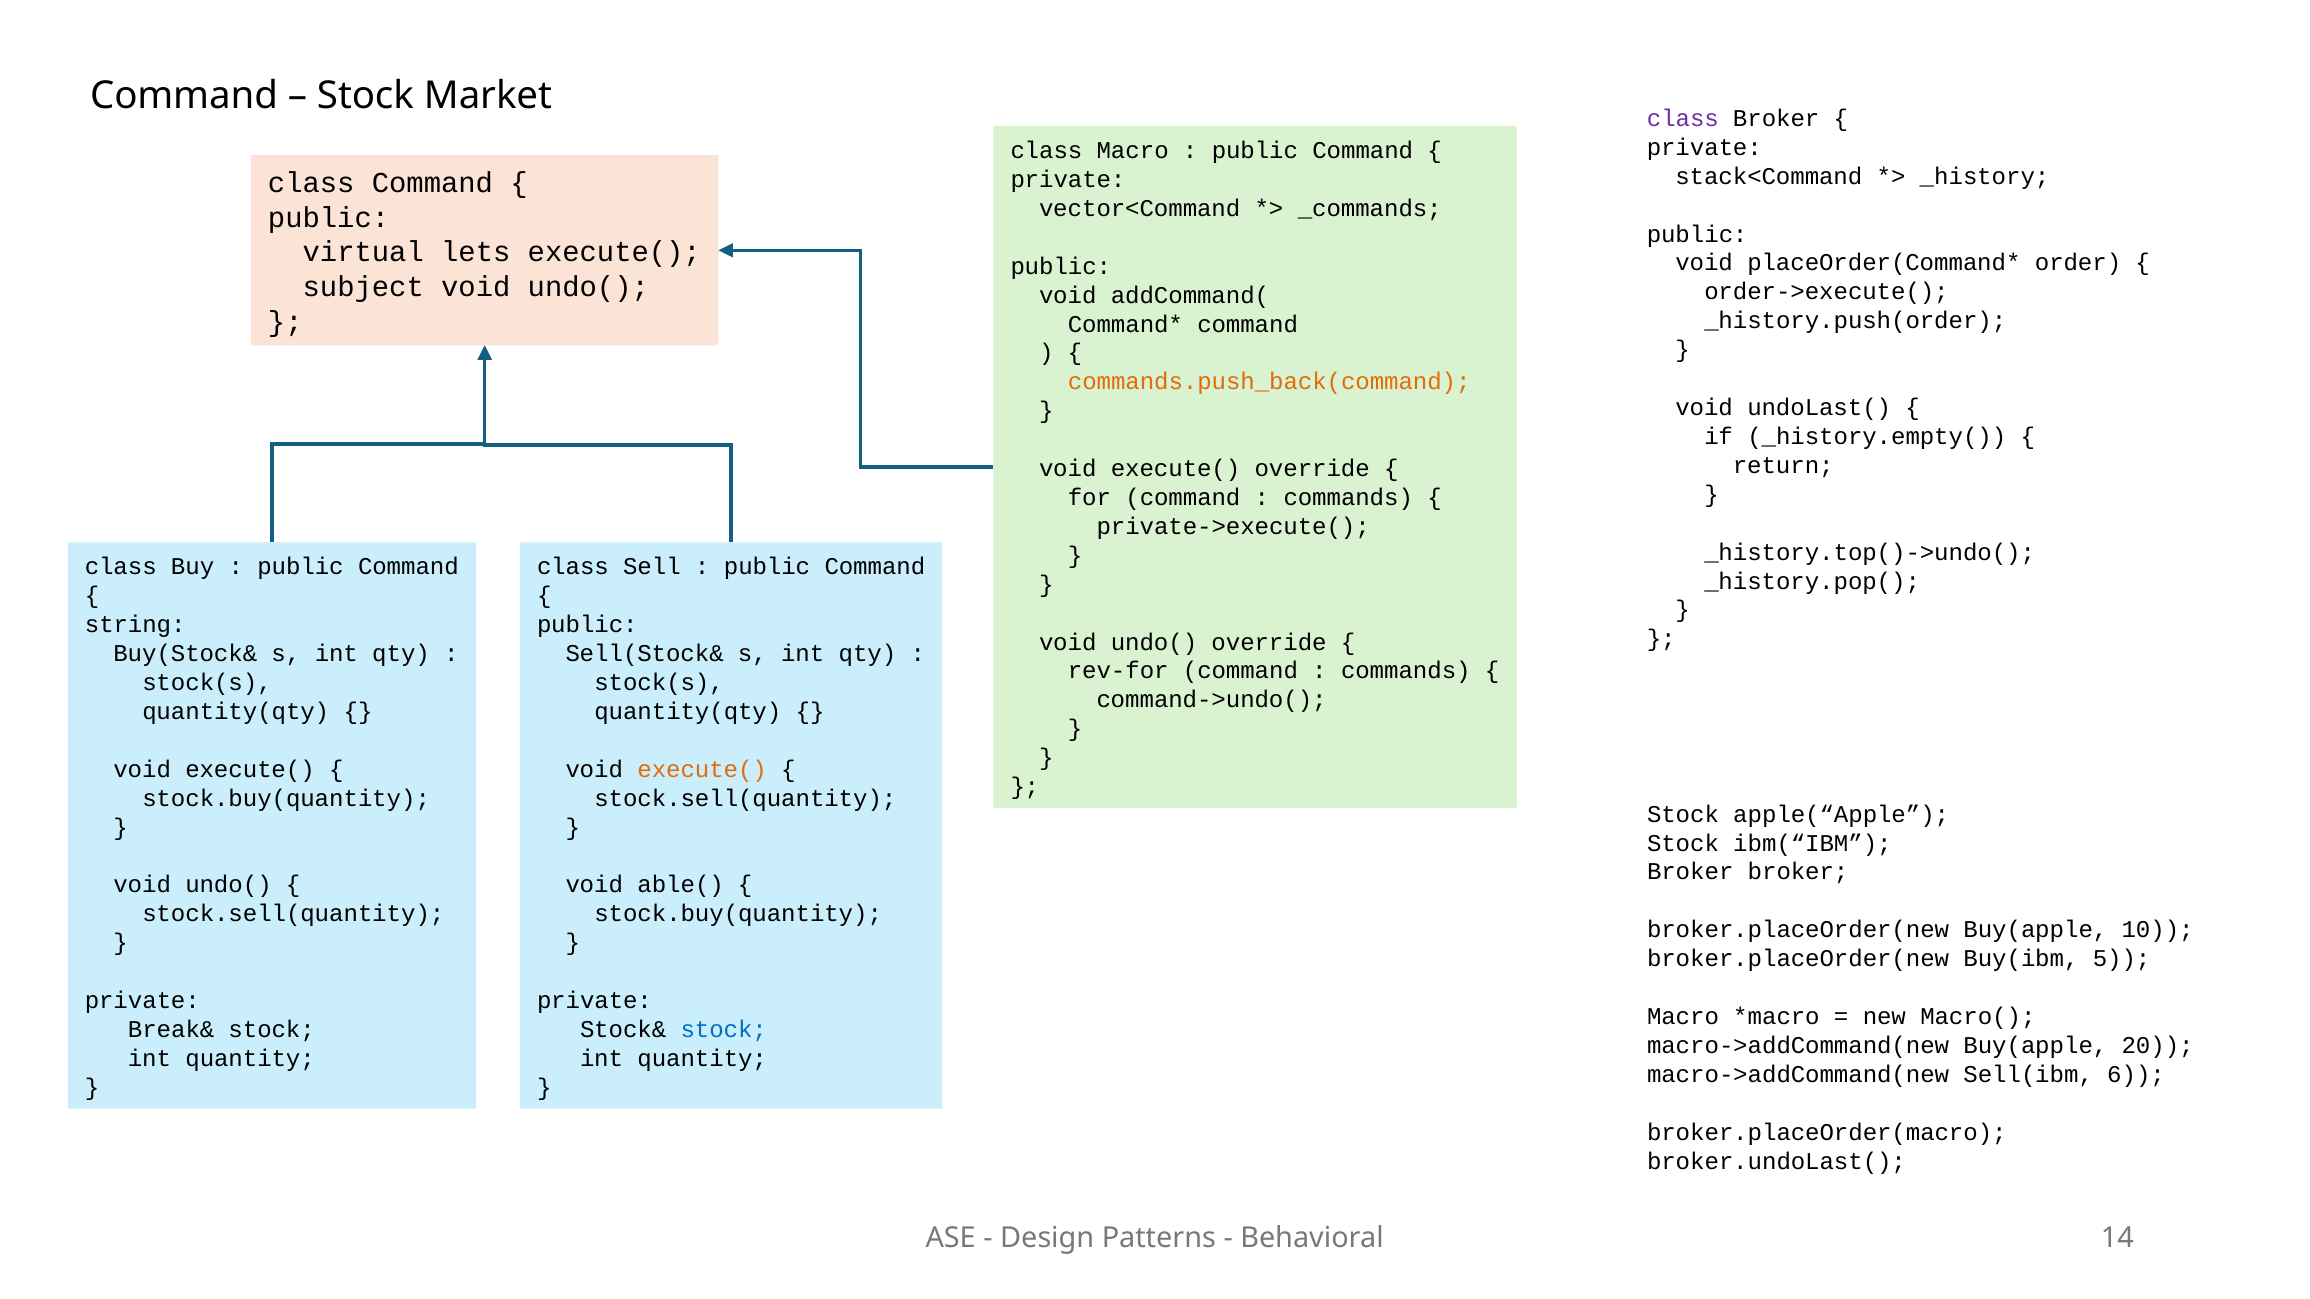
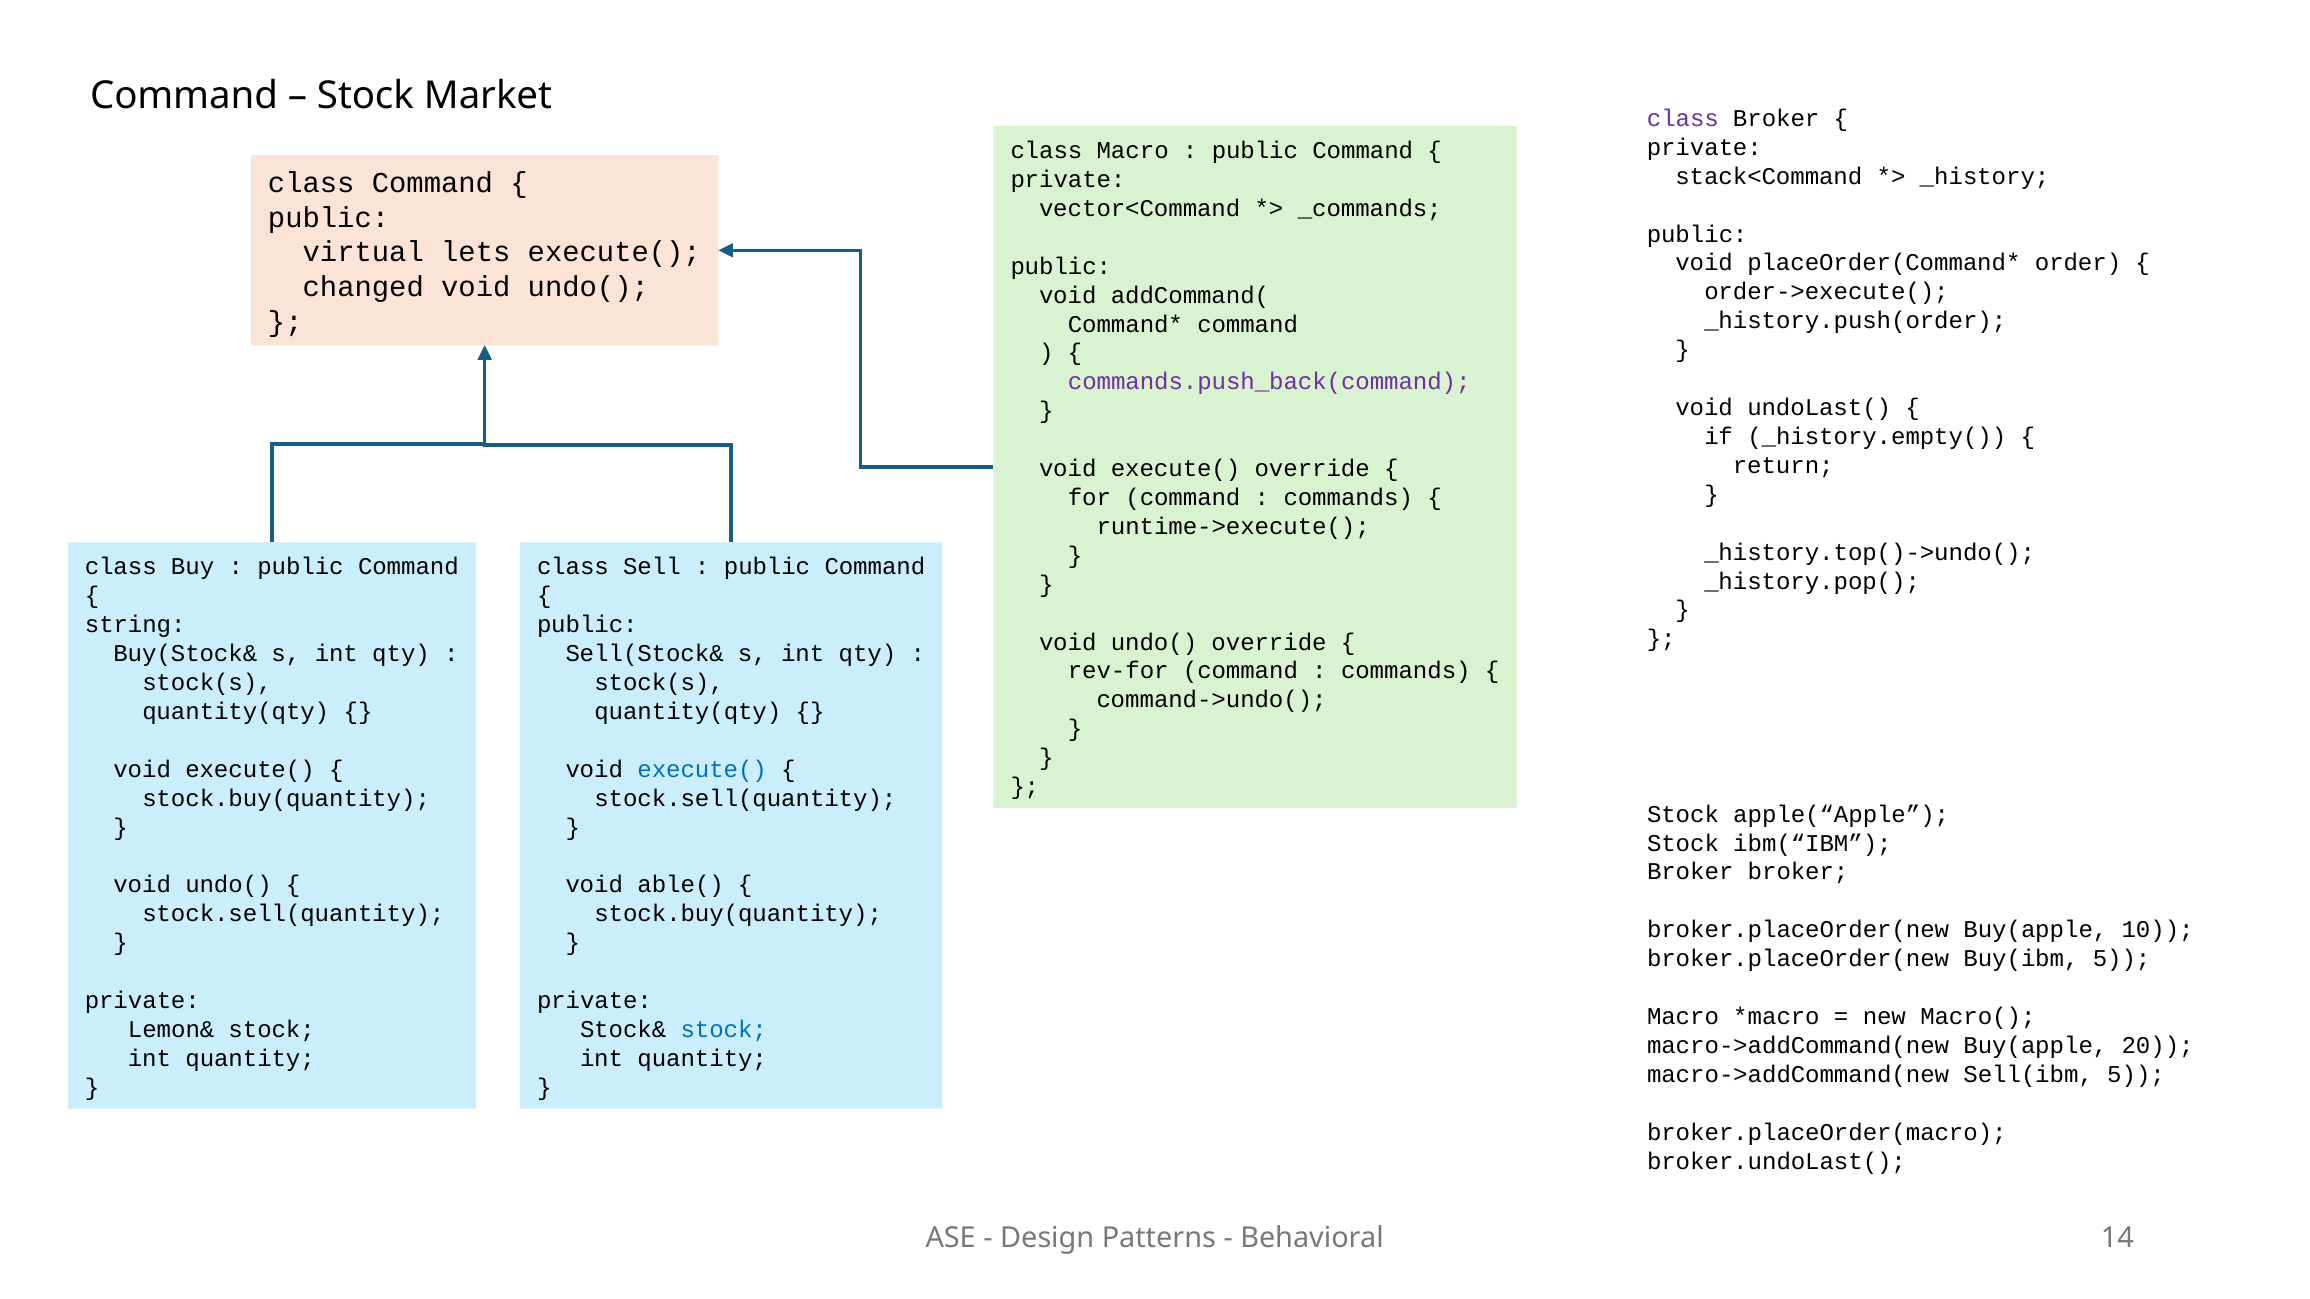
subject: subject -> changed (363, 287)
commands.push_back(command colour: orange -> purple (1269, 382)
private->execute(: private->execute( -> runtime->execute( (1233, 527)
execute( colour: orange -> blue (702, 770)
Break&: Break& -> Lemon& (171, 1030)
Sell(ibm 6: 6 -> 5 (2136, 1075)
